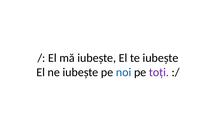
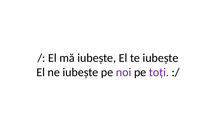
noi colour: blue -> purple (124, 72)
